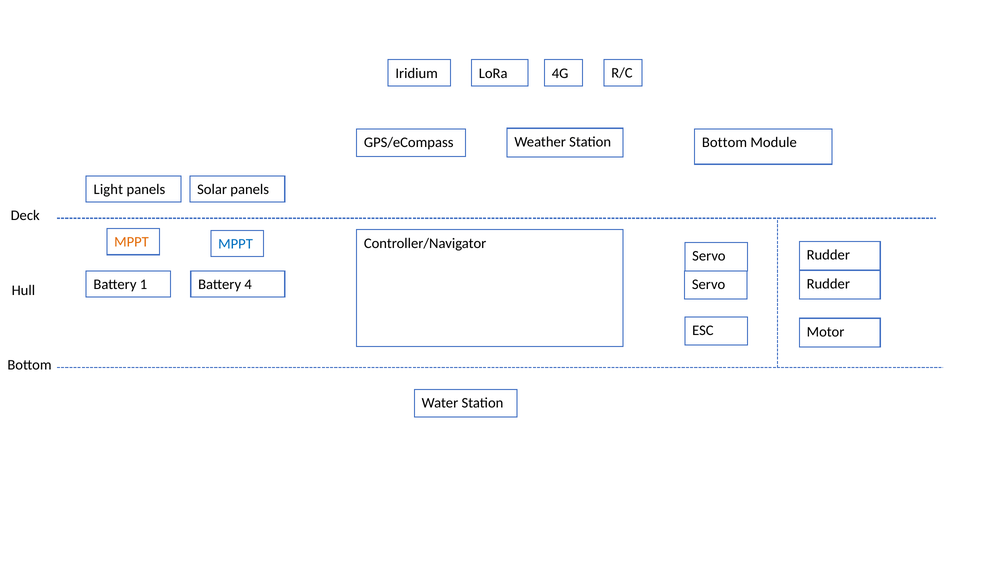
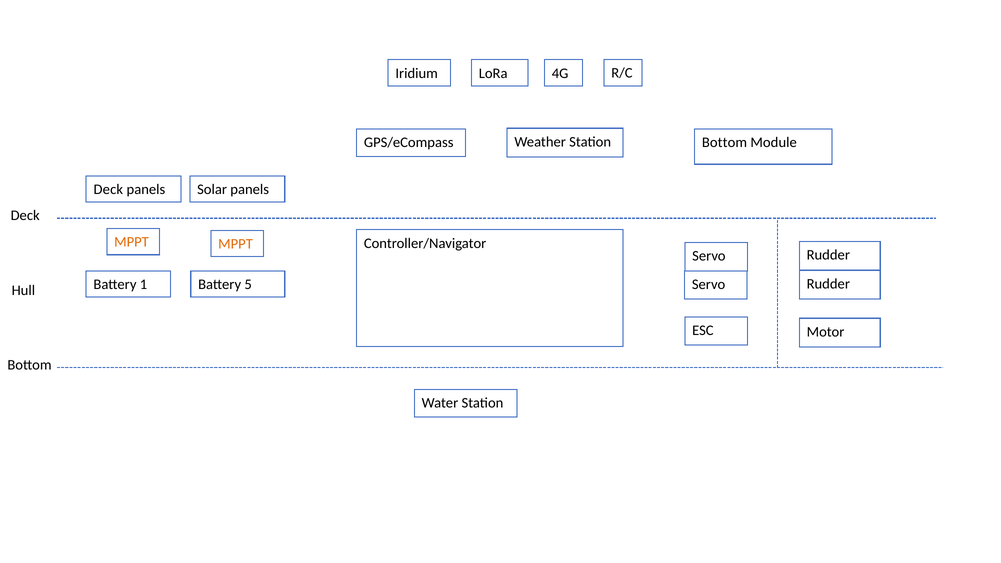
Light: Light -> Deck (108, 190)
MPPT colour: blue -> orange (236, 244)
4: 4 -> 5 (248, 284)
